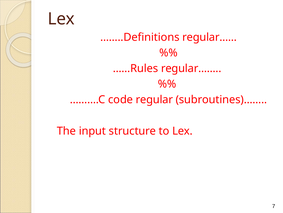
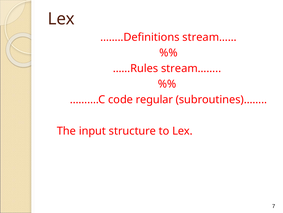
……..Definitions regular……: regular…… -> stream…… (209, 37)
……Rules regular……: regular…… -> stream…… (191, 68)
